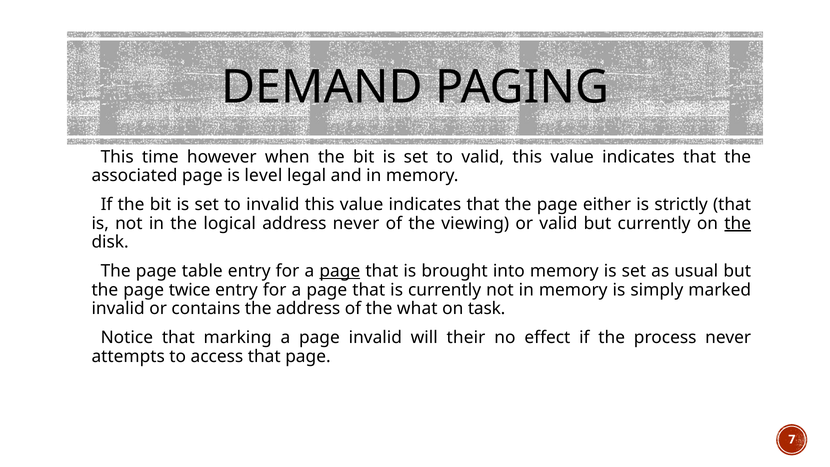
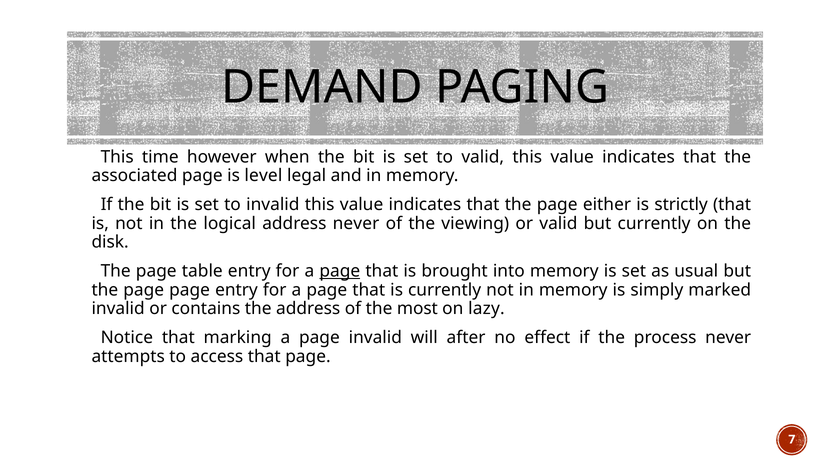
the underline: present -> none (738, 223)
page twice: twice -> page (190, 290)
what: what -> most (417, 308)
task: task -> lazy (486, 308)
their: their -> after (466, 337)
